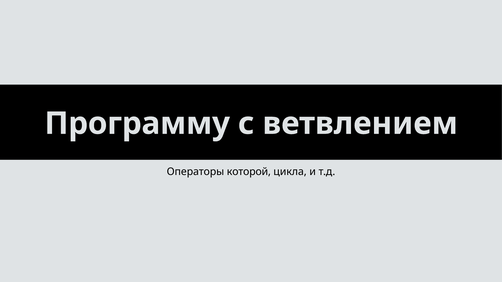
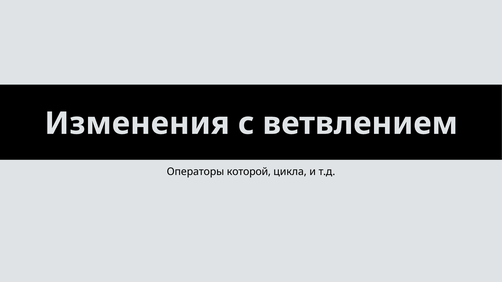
Программу: Программу -> Изменения (137, 124)
